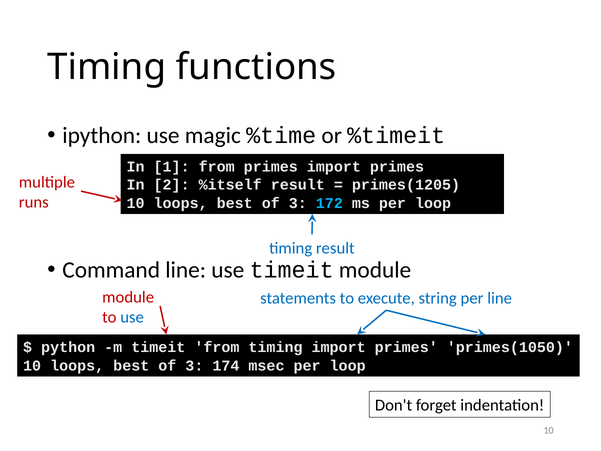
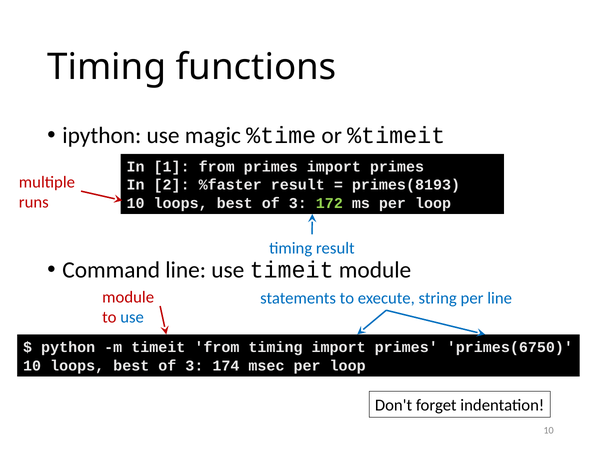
%itself: %itself -> %faster (230, 185)
primes(1205: primes(1205 -> primes(8193 (406, 185)
172 colour: light blue -> light green (329, 203)
primes(1050: primes(1050 -> primes(6750 (510, 347)
